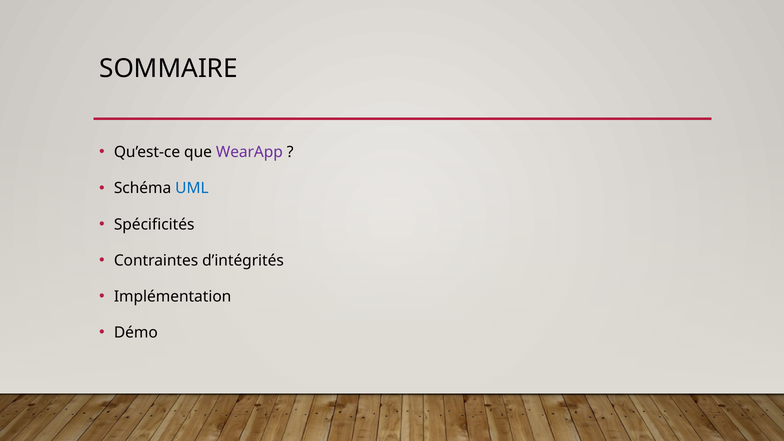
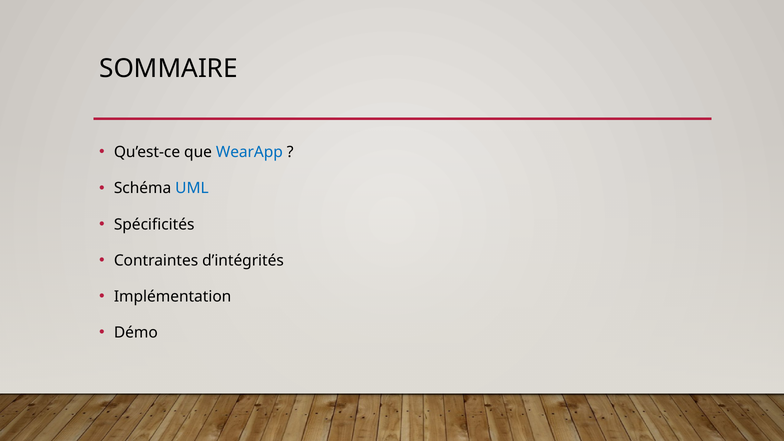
WearApp colour: purple -> blue (249, 152)
